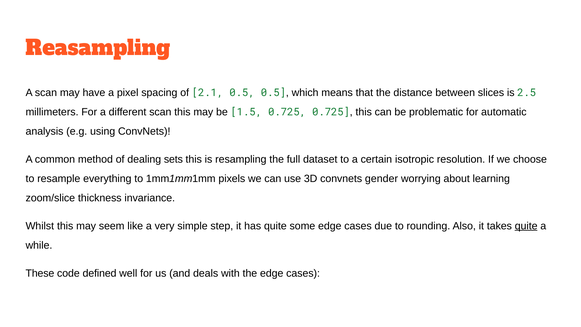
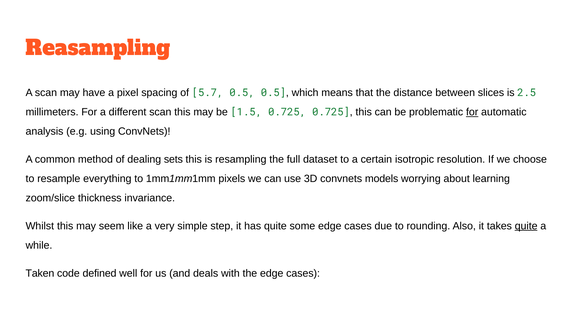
2.1: 2.1 -> 5.7 (207, 93)
for underline: none -> present (472, 112)
gender: gender -> models (382, 179)
These: These -> Taken (40, 273)
